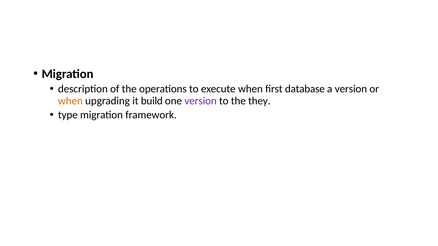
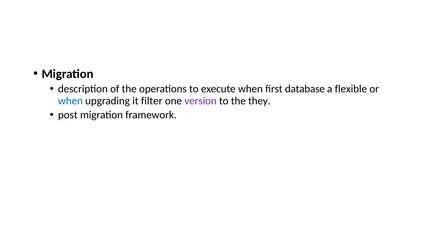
a version: version -> flexible (351, 89)
when colour: orange -> blue (70, 101)
build: build -> filter (152, 101)
type: type -> post (68, 115)
